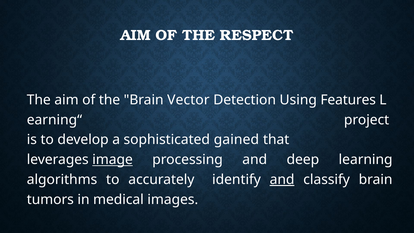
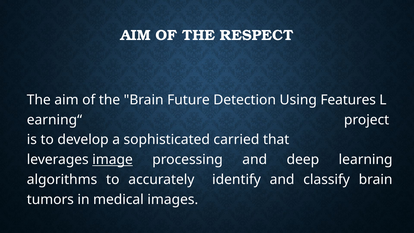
Vector: Vector -> Future (188, 100)
gained: gained -> carried (236, 140)
and underline: present -> none (282, 179)
